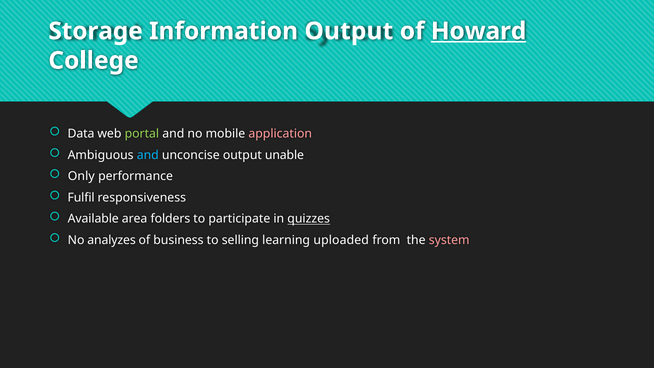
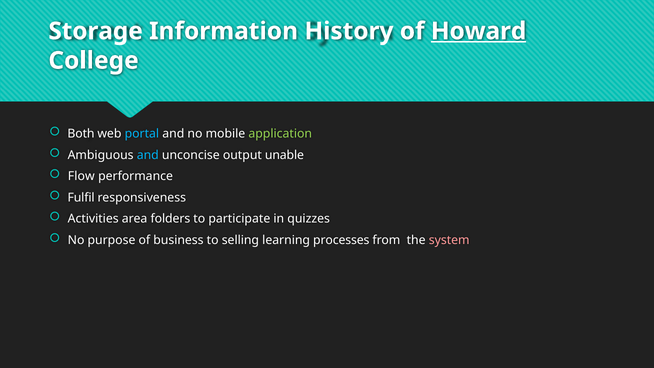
Information Output: Output -> History (349, 31)
Data: Data -> Both (81, 134)
portal colour: light green -> light blue (142, 134)
application colour: pink -> light green (280, 134)
Only: Only -> Flow (81, 176)
Available: Available -> Activities (93, 219)
quizzes underline: present -> none (309, 219)
analyzes: analyzes -> purpose (111, 240)
uploaded: uploaded -> processes (341, 240)
